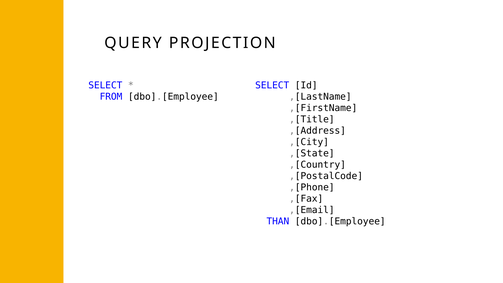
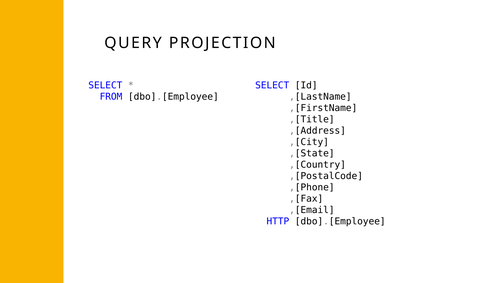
THAN: THAN -> HTTP (278, 221)
